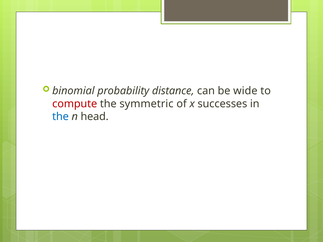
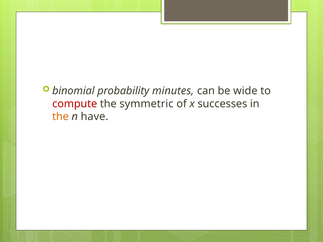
distance: distance -> minutes (173, 91)
the colour: blue -> orange (61, 117)
head: head -> have (95, 117)
